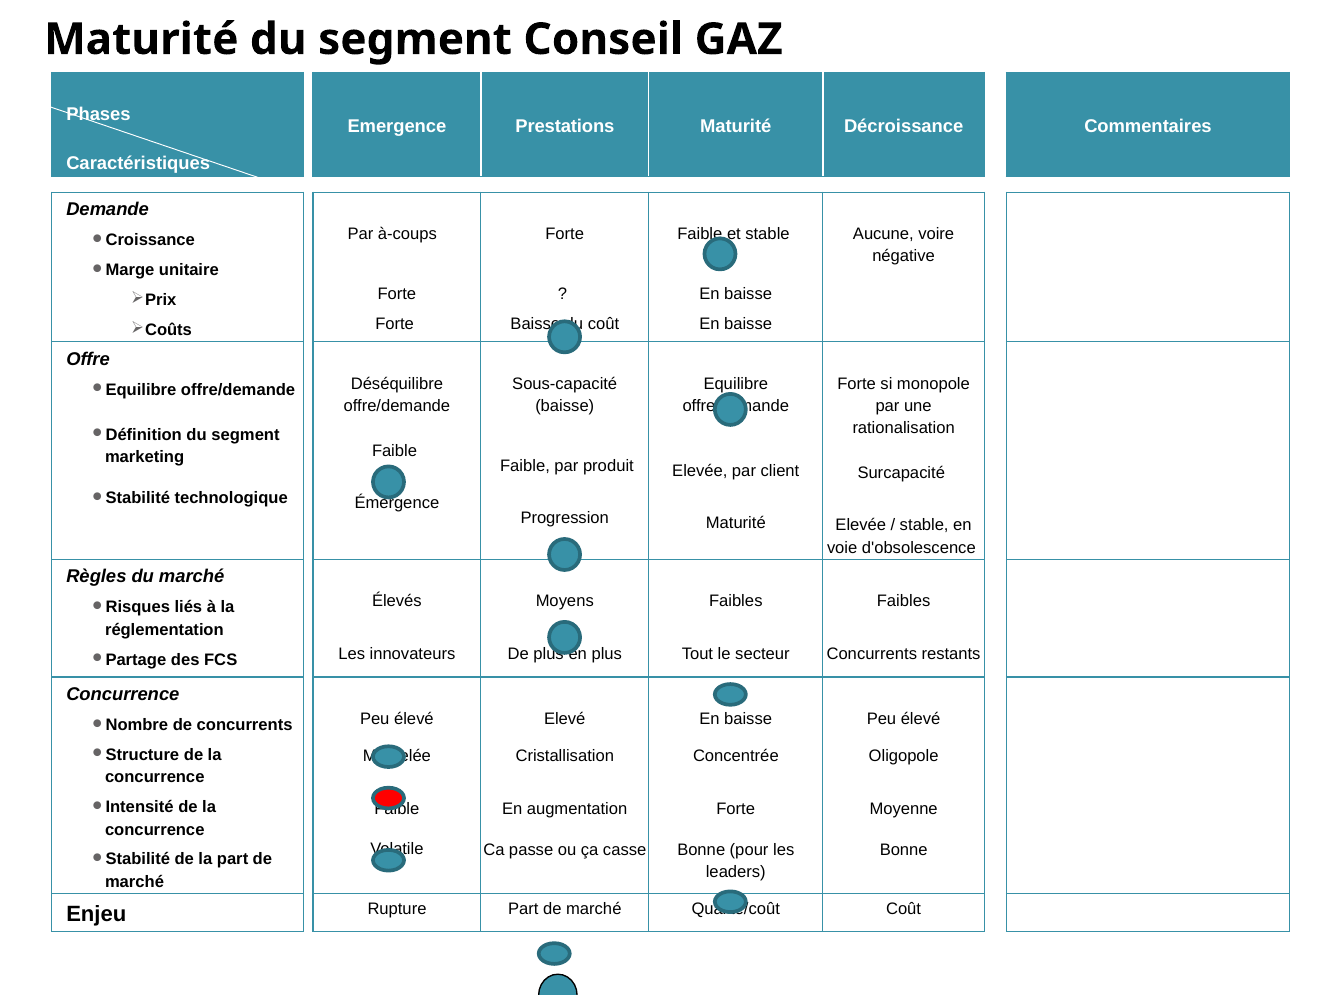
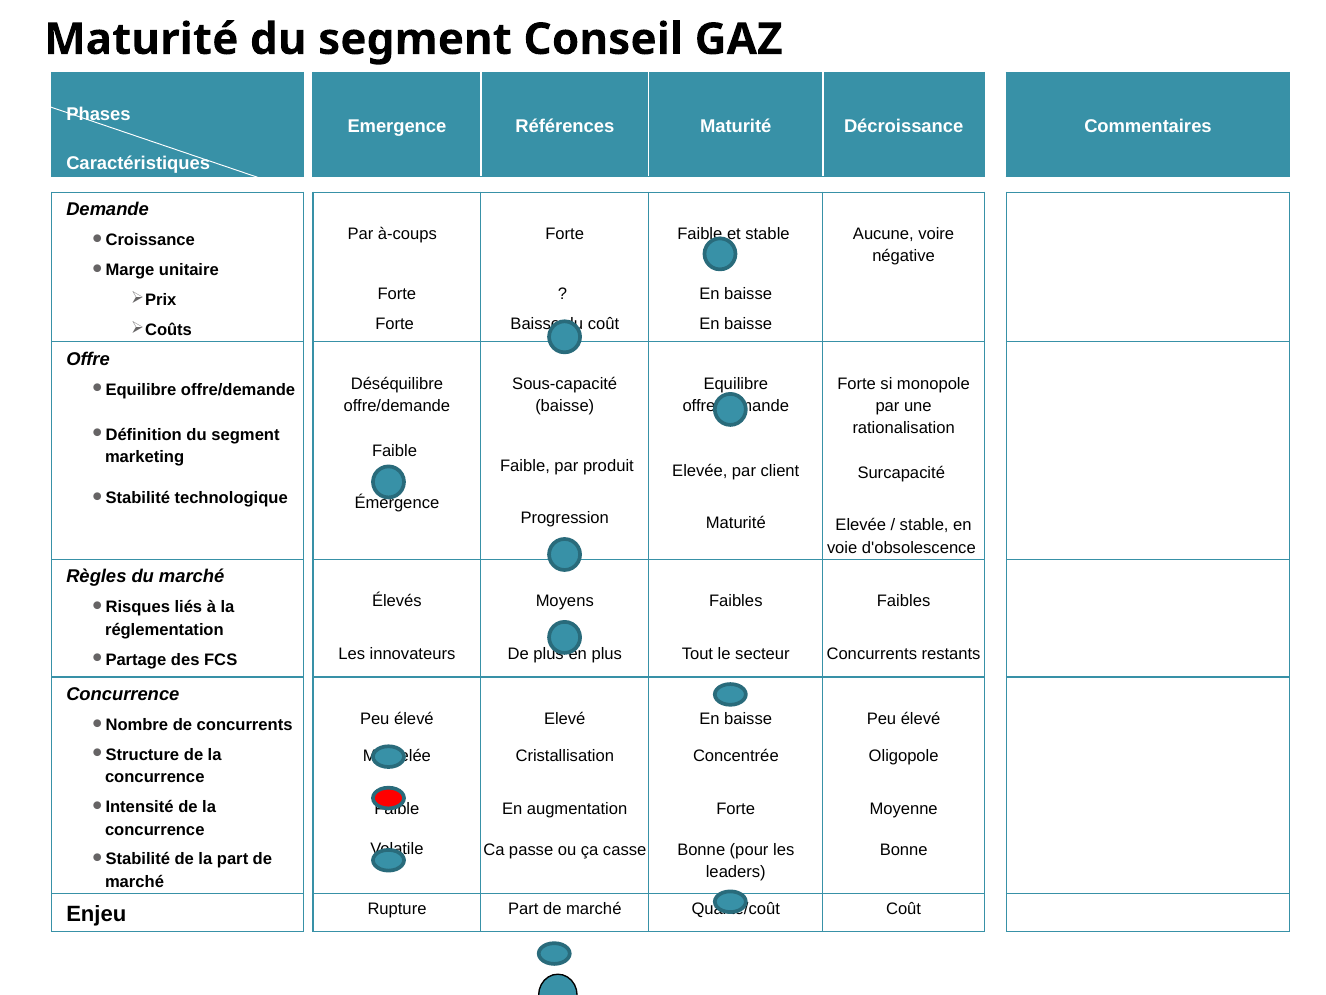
Prestations: Prestations -> Références (565, 127)
